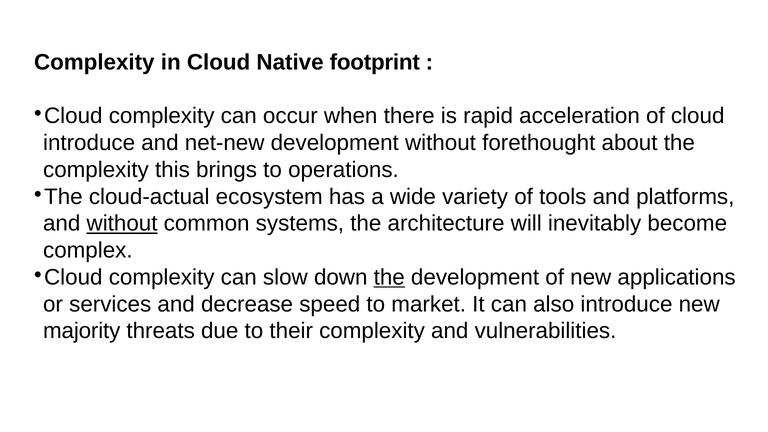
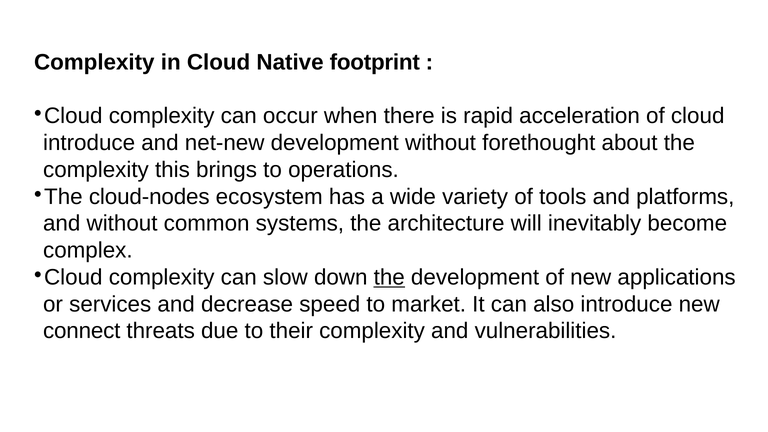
cloud-actual: cloud-actual -> cloud-nodes (149, 197)
without underline: present -> none (122, 224)
majority: majority -> connect (82, 331)
